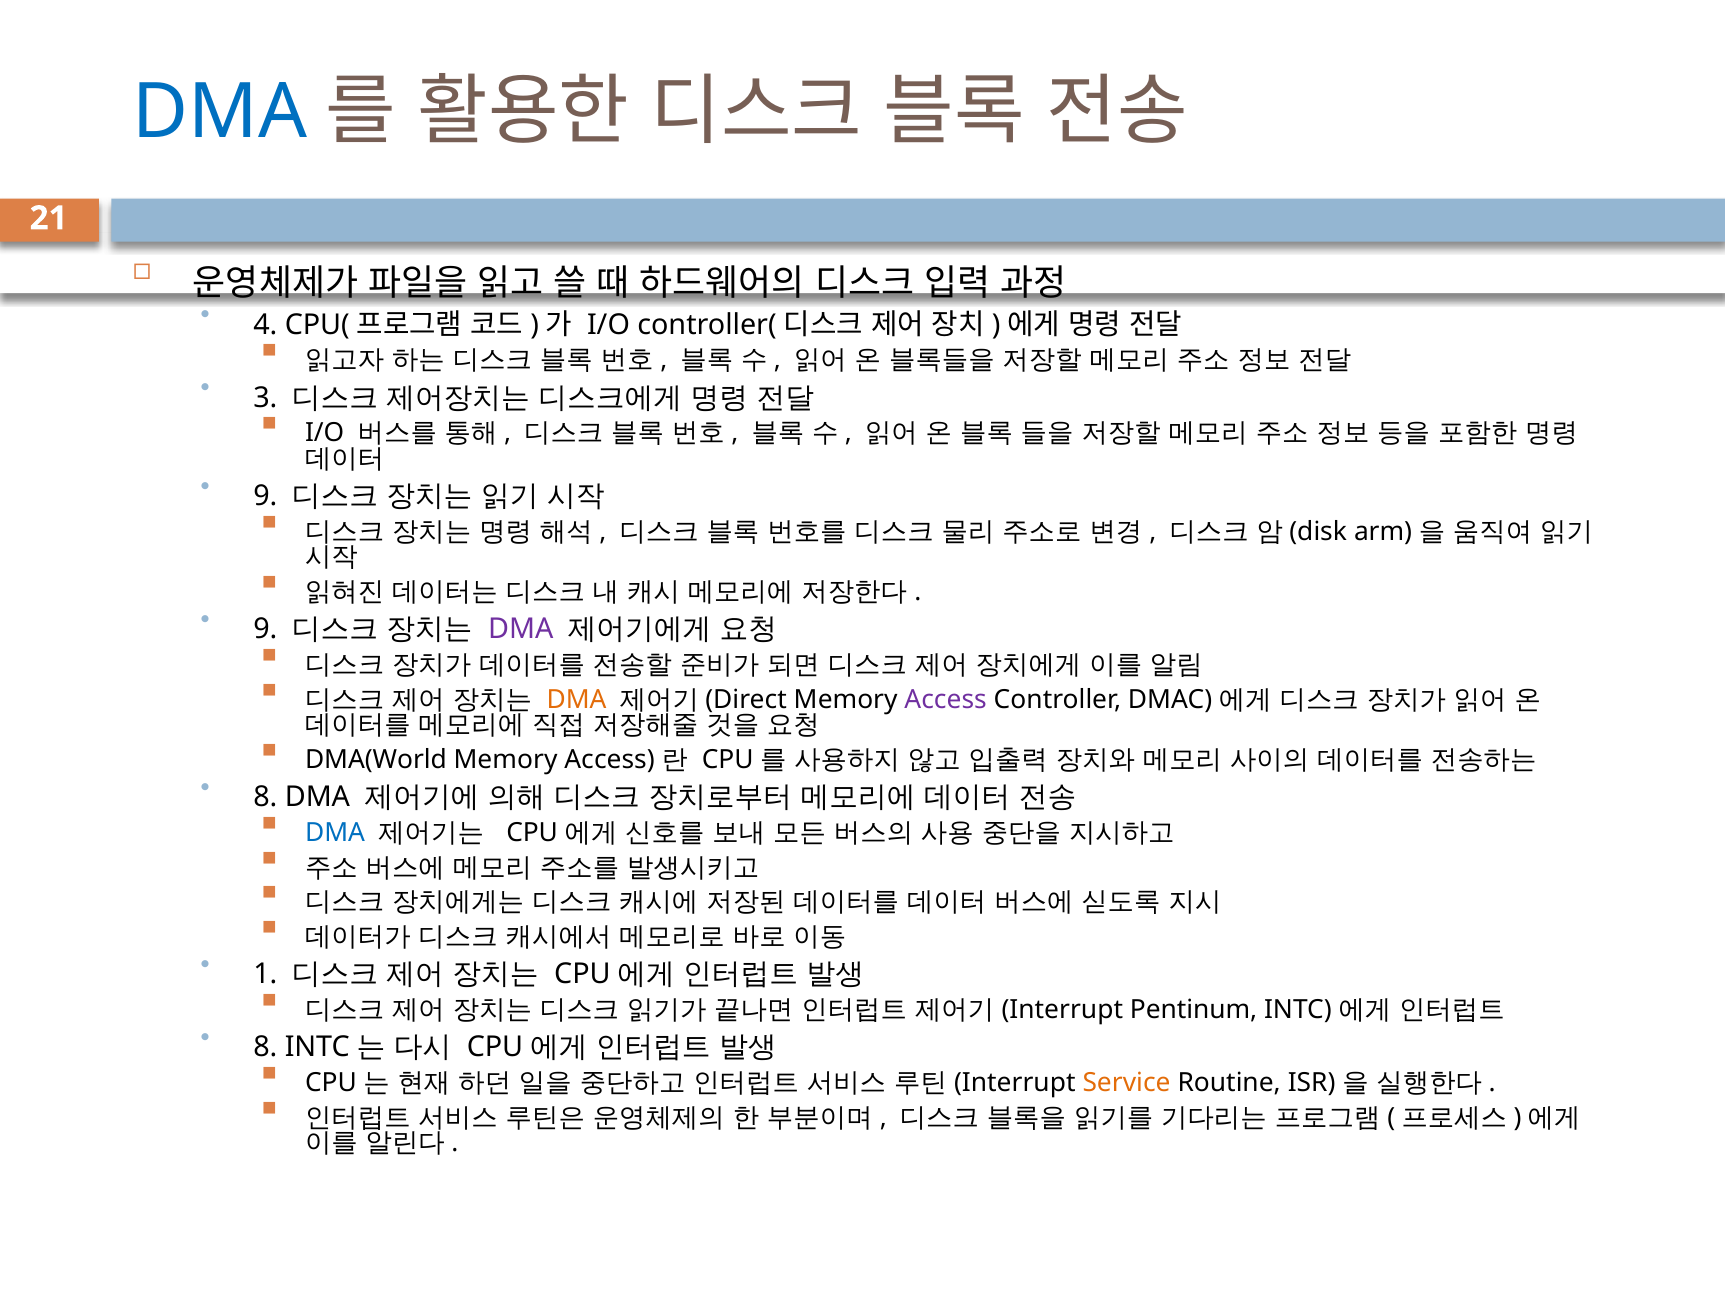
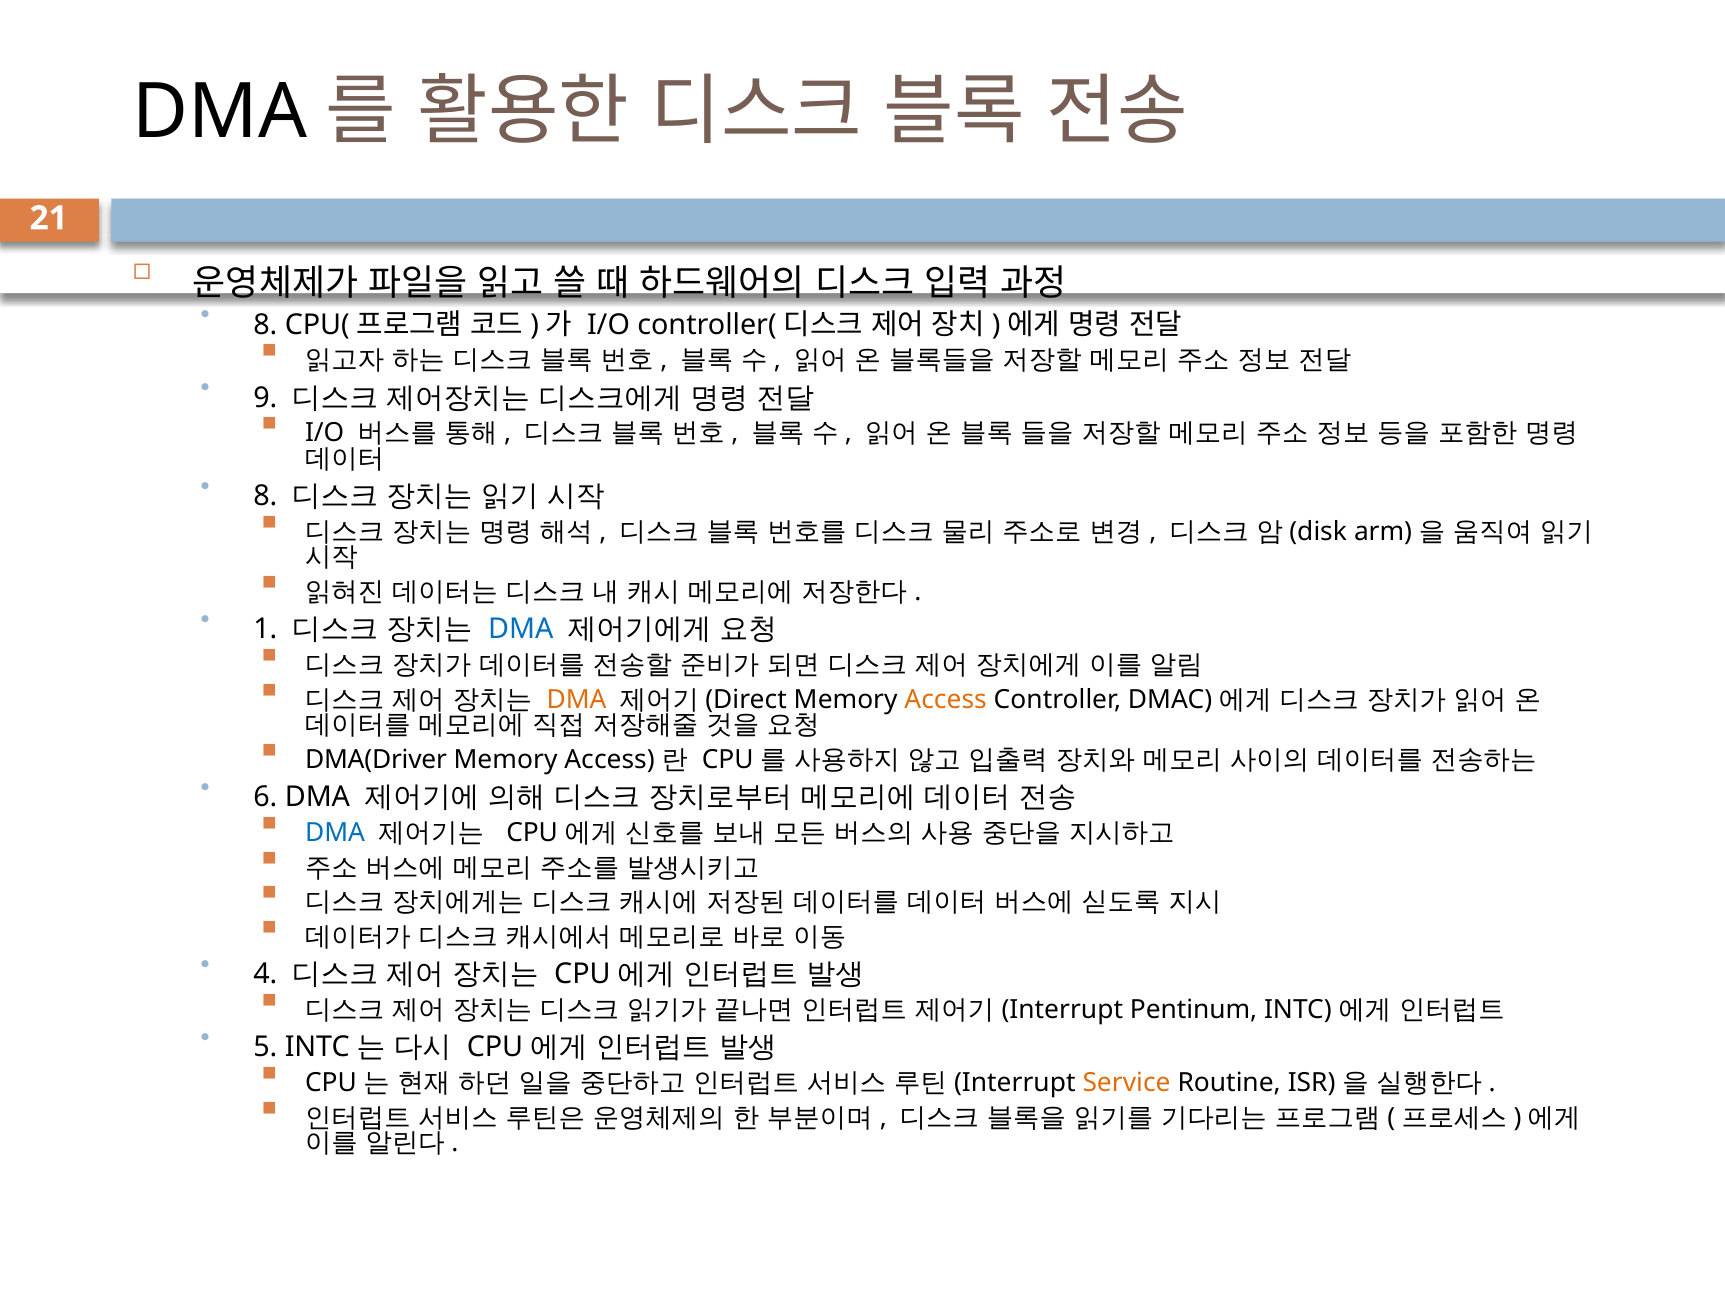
DMA colour: blue -> black (220, 113)
4: 4 -> 8 (265, 325)
3: 3 -> 9 (265, 397)
9: 9 -> 8 (265, 496)
9: 9 -> 1 (265, 629)
DMA colour: purple -> blue (521, 629)
Access colour: purple -> orange (946, 699)
DMA(World: DMA(World -> DMA(Driver (376, 759)
8: 8 -> 6 (265, 797)
1: 1 -> 4 (265, 974)
8: 8 -> 5 (265, 1047)
